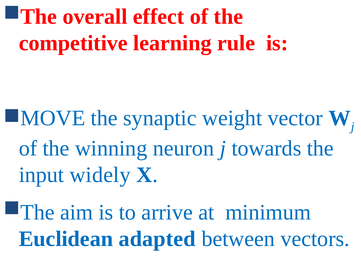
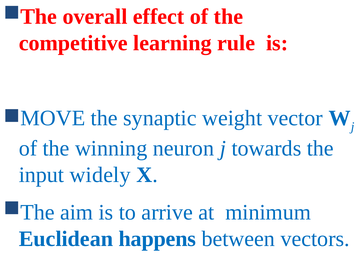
adapted: adapted -> happens (157, 239)
